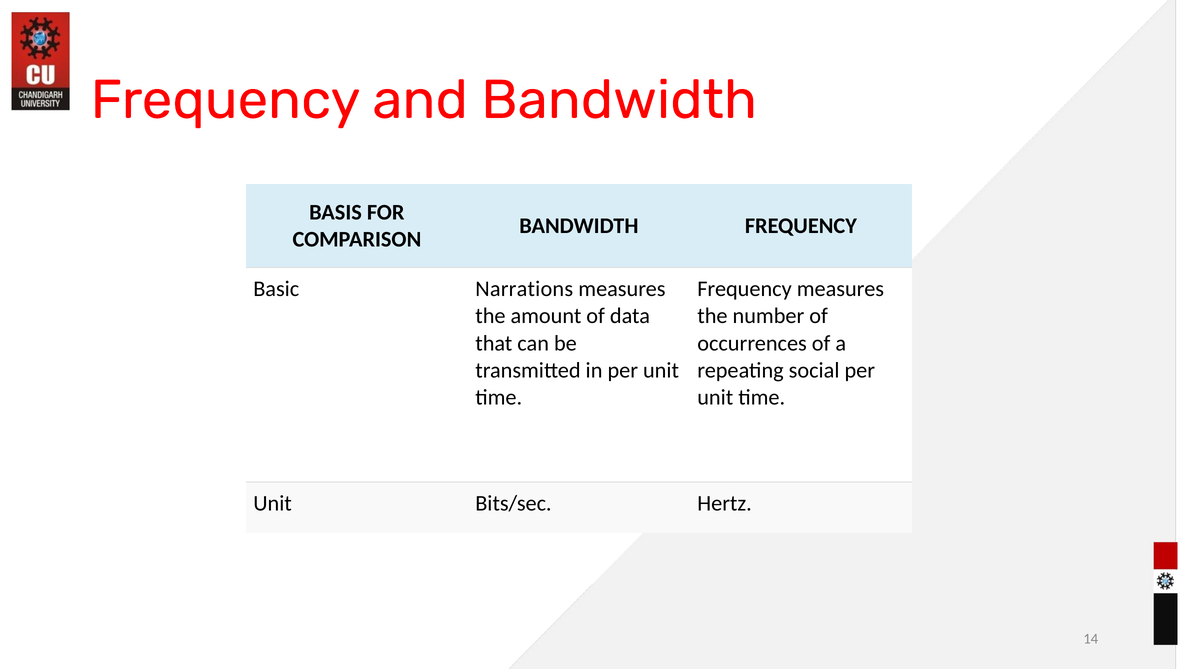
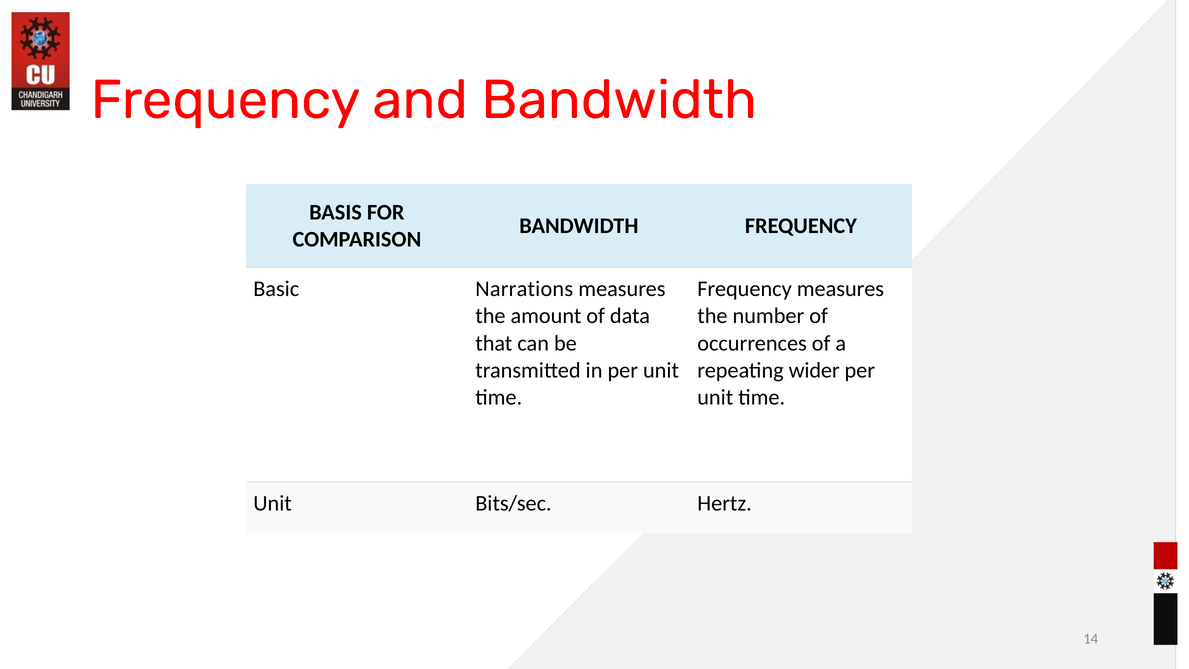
social: social -> wider (814, 370)
